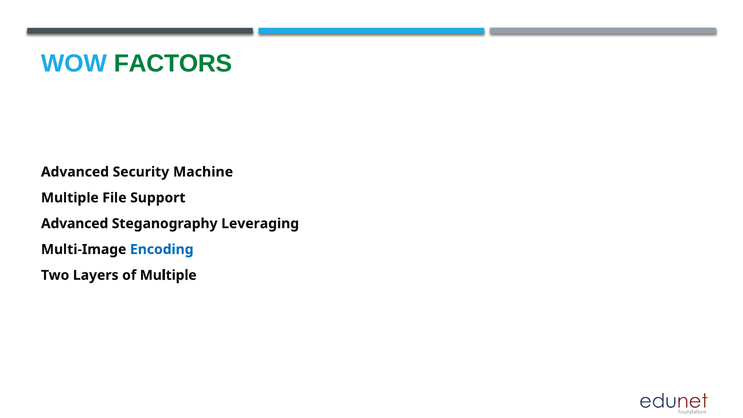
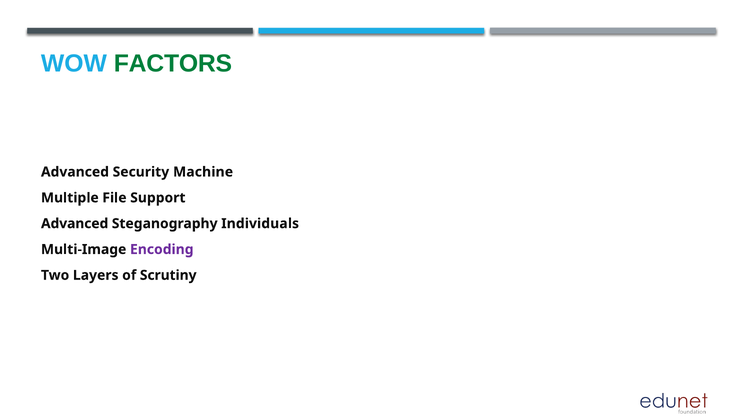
Leveraging: Leveraging -> Individuals (260, 224)
Encoding colour: blue -> purple (162, 249)
of Multiple: Multiple -> Scrutiny (168, 275)
